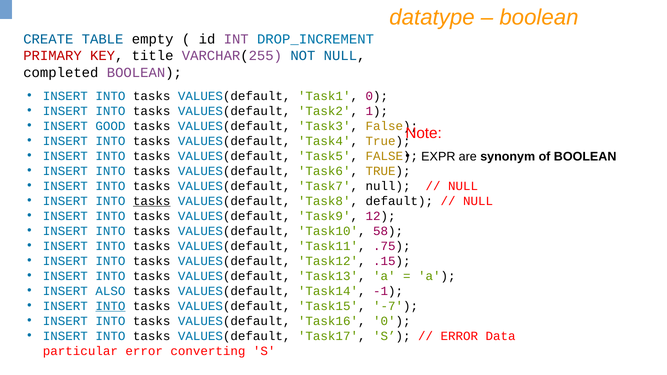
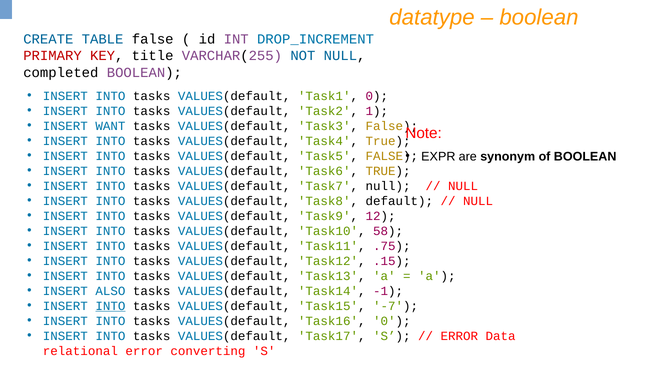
TABLE empty: empty -> false (153, 39)
GOOD: GOOD -> WANT (110, 126)
tasks underline: present -> none (152, 201)
particular: particular -> relational (80, 351)
